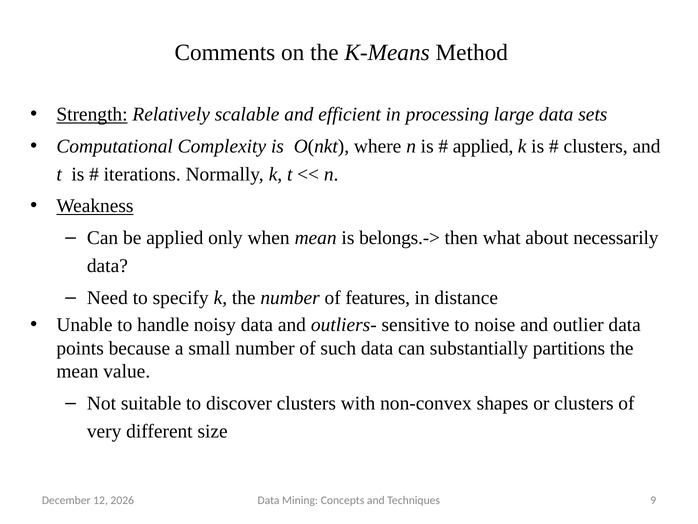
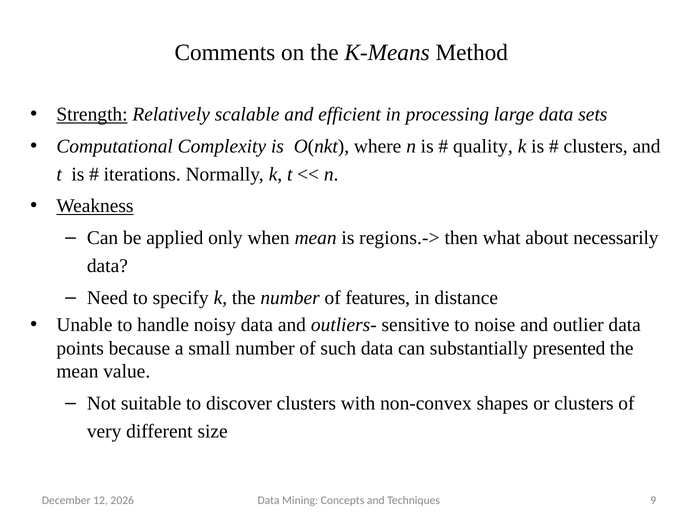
applied: applied -> quality (483, 146)
belongs.->: belongs.-> -> regions.-> (399, 238)
partitions: partitions -> presented (569, 348)
